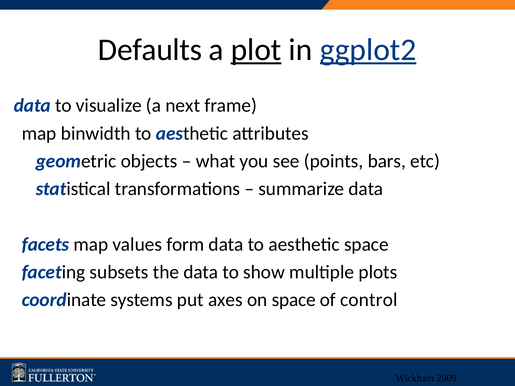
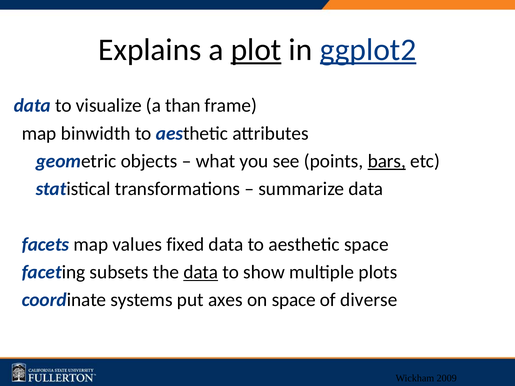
Defaults: Defaults -> Explains (150, 50)
next: next -> than (183, 106)
bars underline: none -> present (387, 161)
form: form -> fixed (185, 245)
data underline: none -> present (201, 272)
control: control -> diverse (369, 300)
